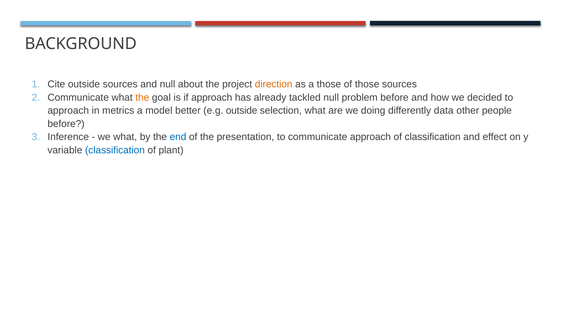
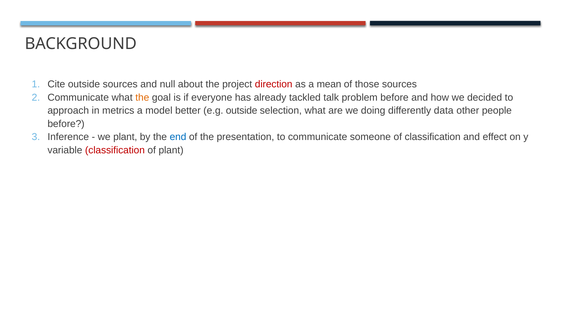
direction colour: orange -> red (274, 84)
a those: those -> mean (329, 84)
if approach: approach -> everyone (212, 97)
tackled null: null -> talk (331, 97)
we what: what -> plant (125, 137)
communicate approach: approach -> someone (370, 137)
classification colour: blue -> red (115, 150)
